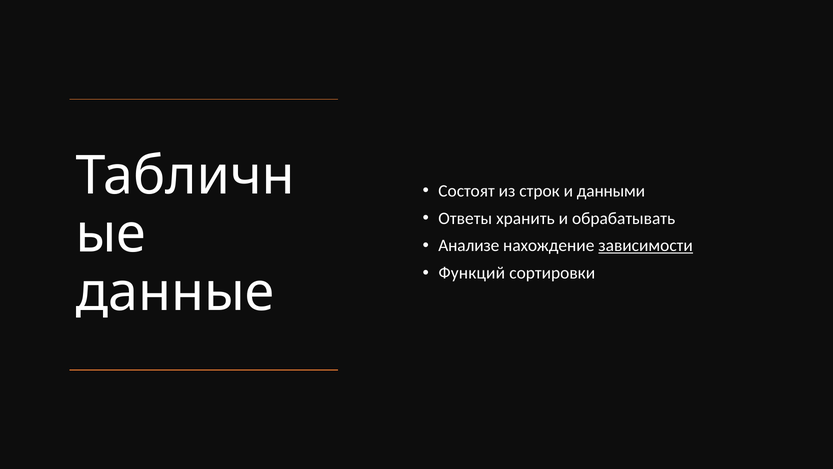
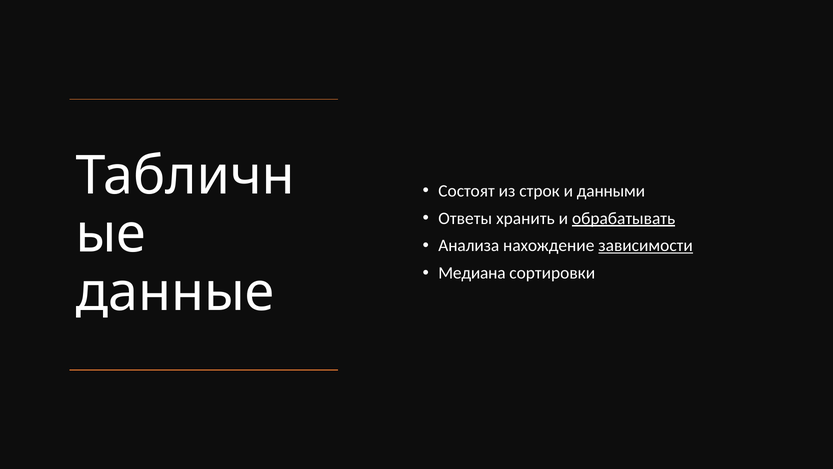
обрабатывать underline: none -> present (624, 218)
Анализе: Анализе -> Анализа (469, 246)
Функций: Функций -> Медиана (472, 273)
